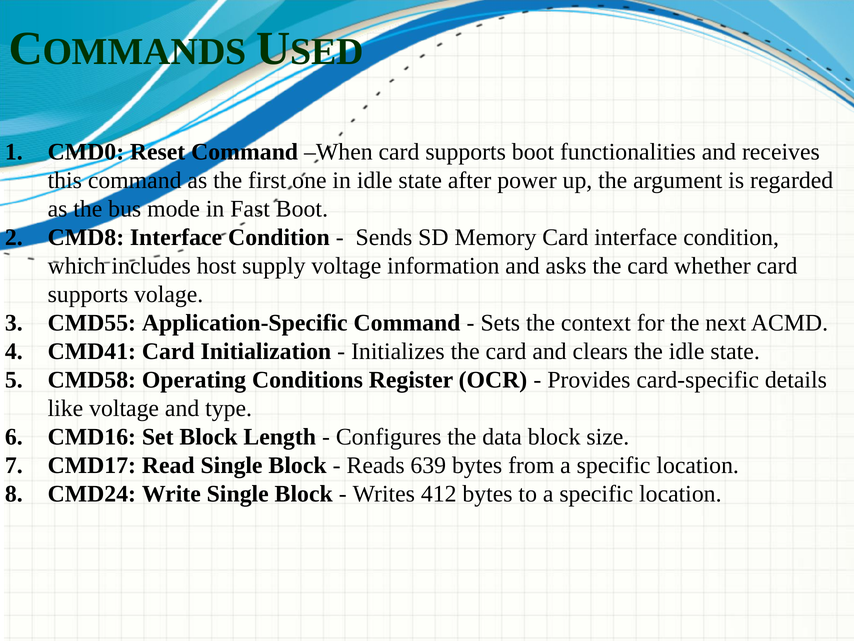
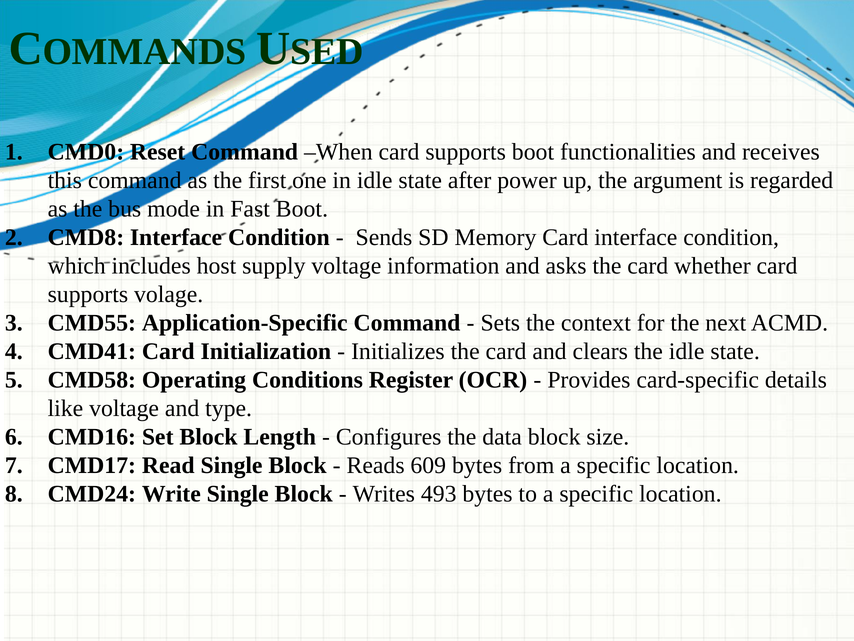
639: 639 -> 609 (428, 465)
412: 412 -> 493 (439, 494)
